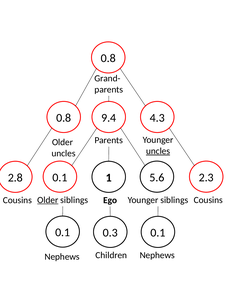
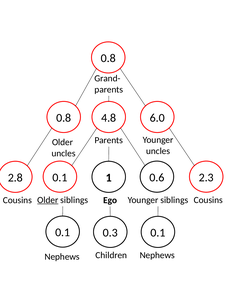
9.4: 9.4 -> 4.8 (109, 118)
4.3: 4.3 -> 6.0 (157, 118)
uncles underline: present -> none (158, 151)
5.6: 5.6 -> 0.6 (157, 177)
